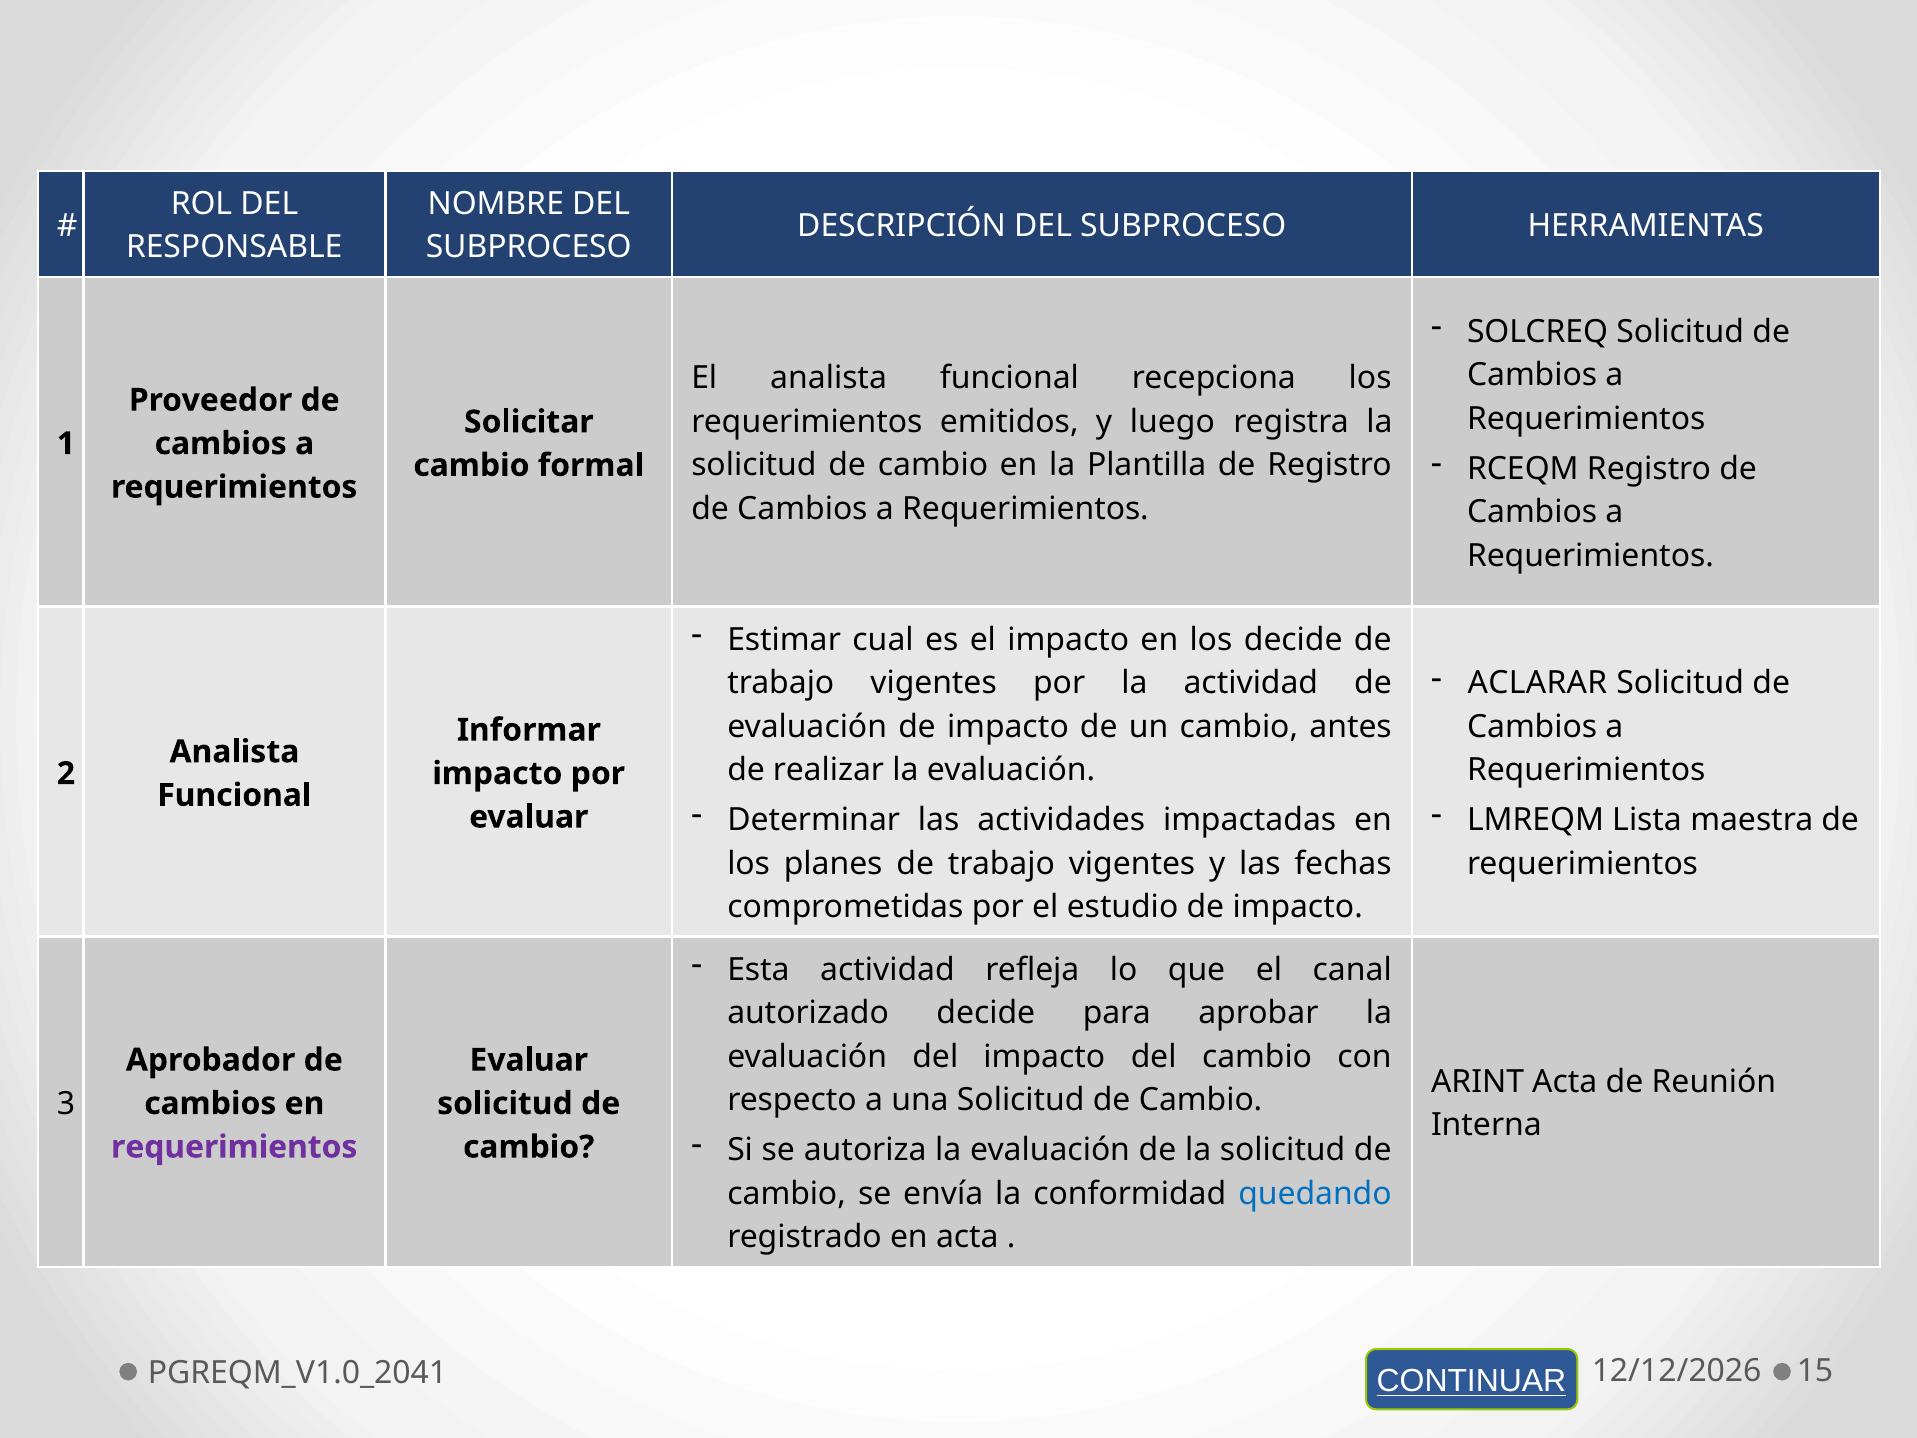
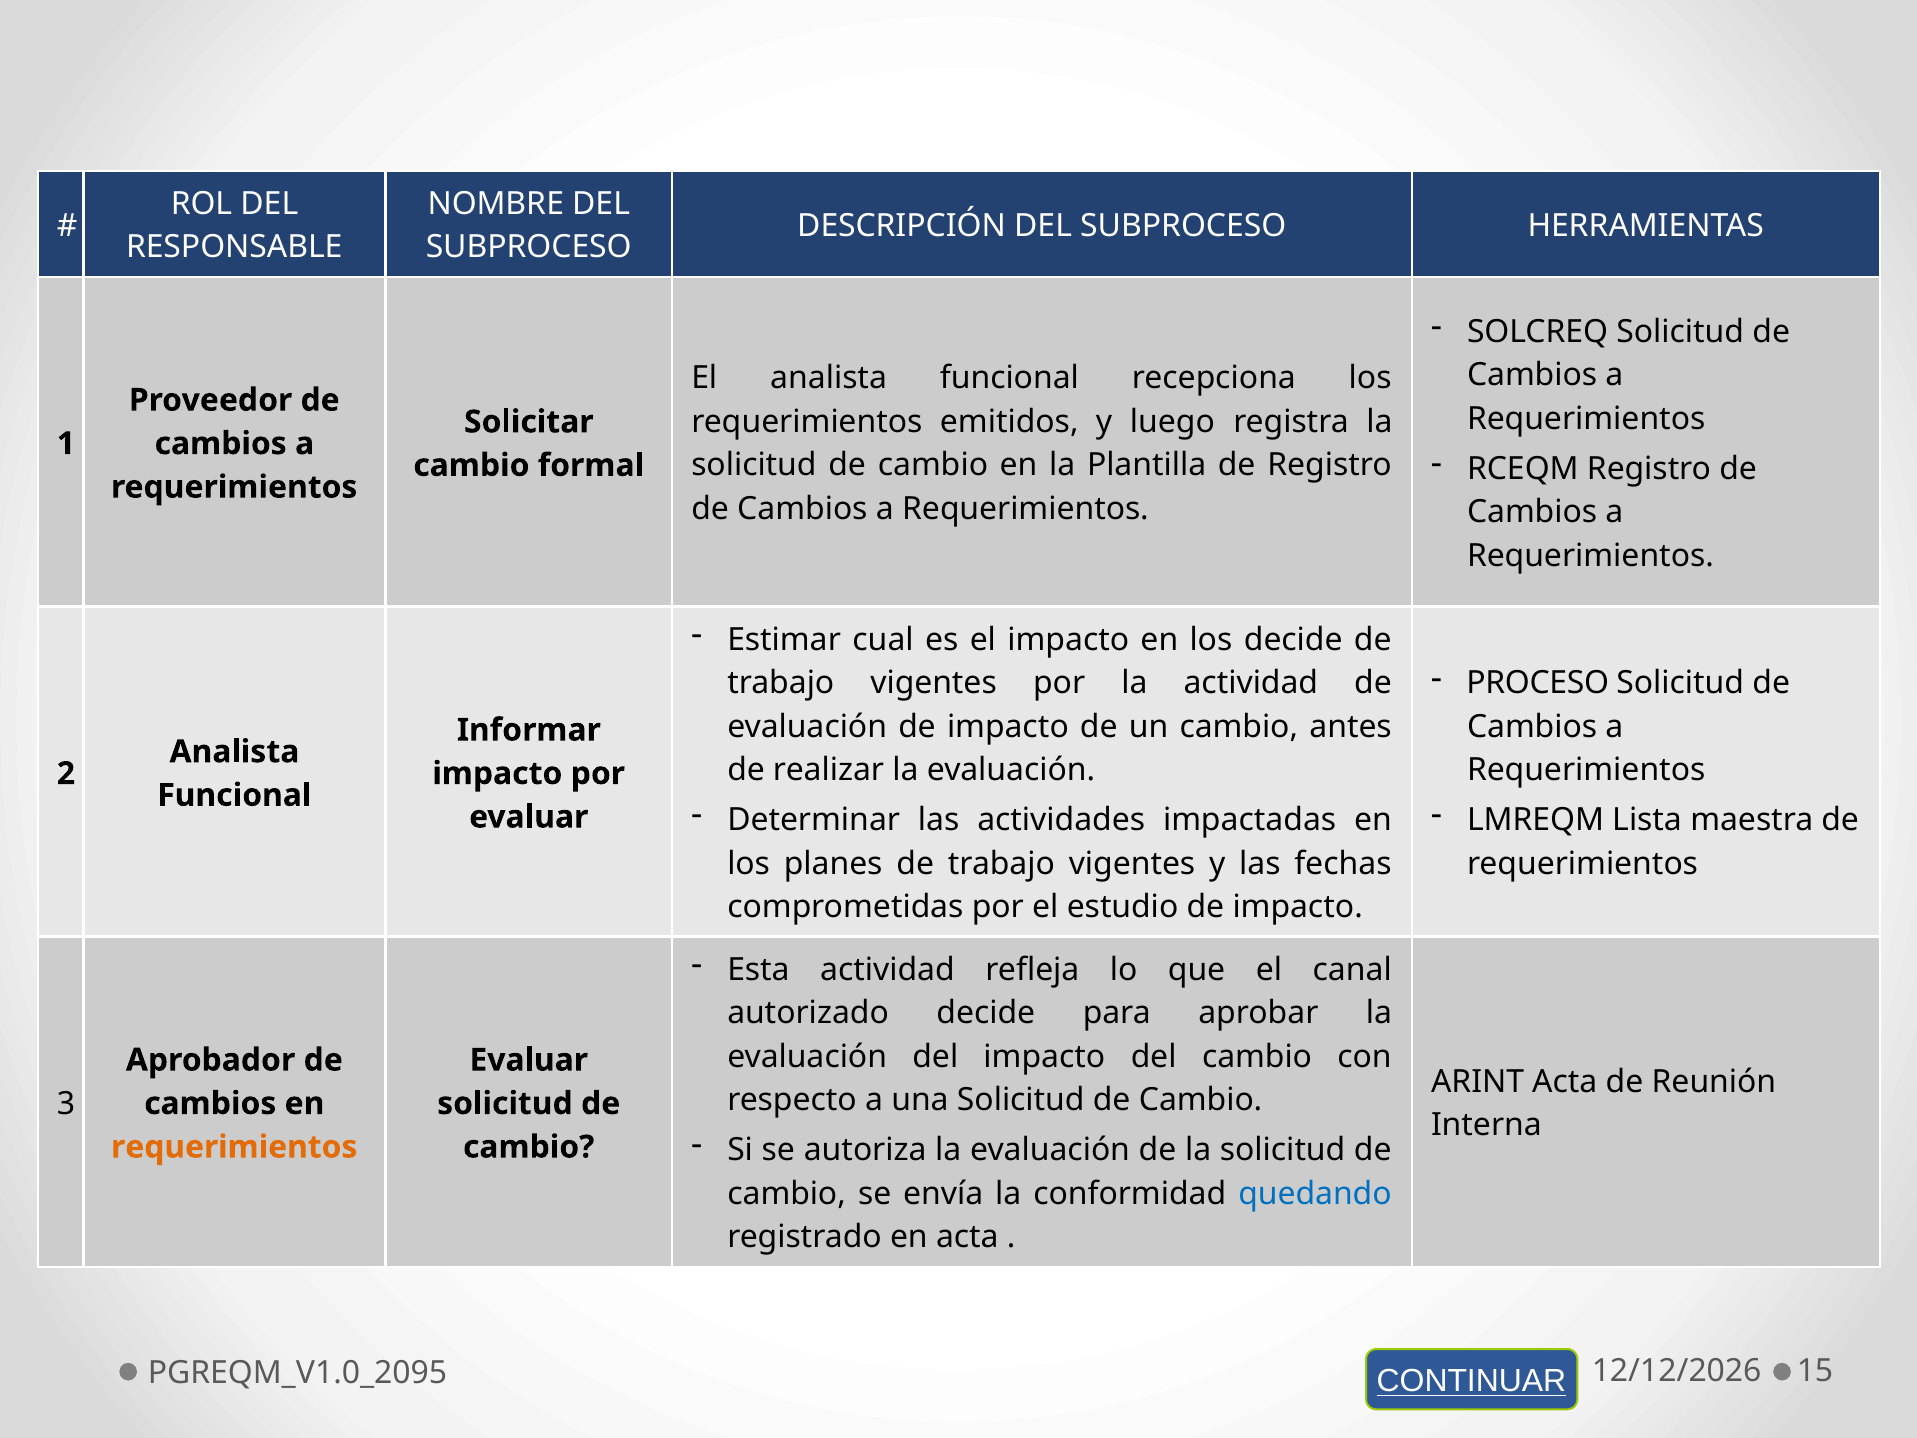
ACLARAR: ACLARAR -> PROCESO (1538, 683)
requerimientos colour: purple -> orange (234, 1147)
PGREQM_V1.0_2041: PGREQM_V1.0_2041 -> PGREQM_V1.0_2095 (297, 1373)
